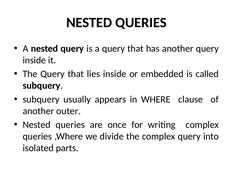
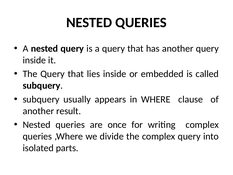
outer: outer -> result (69, 111)
